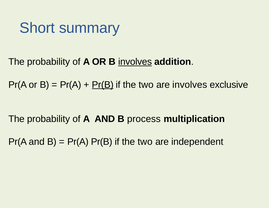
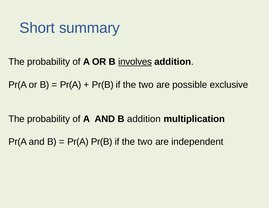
Pr(B underline: present -> none (103, 85)
are involves: involves -> possible (190, 85)
B process: process -> addition (144, 119)
